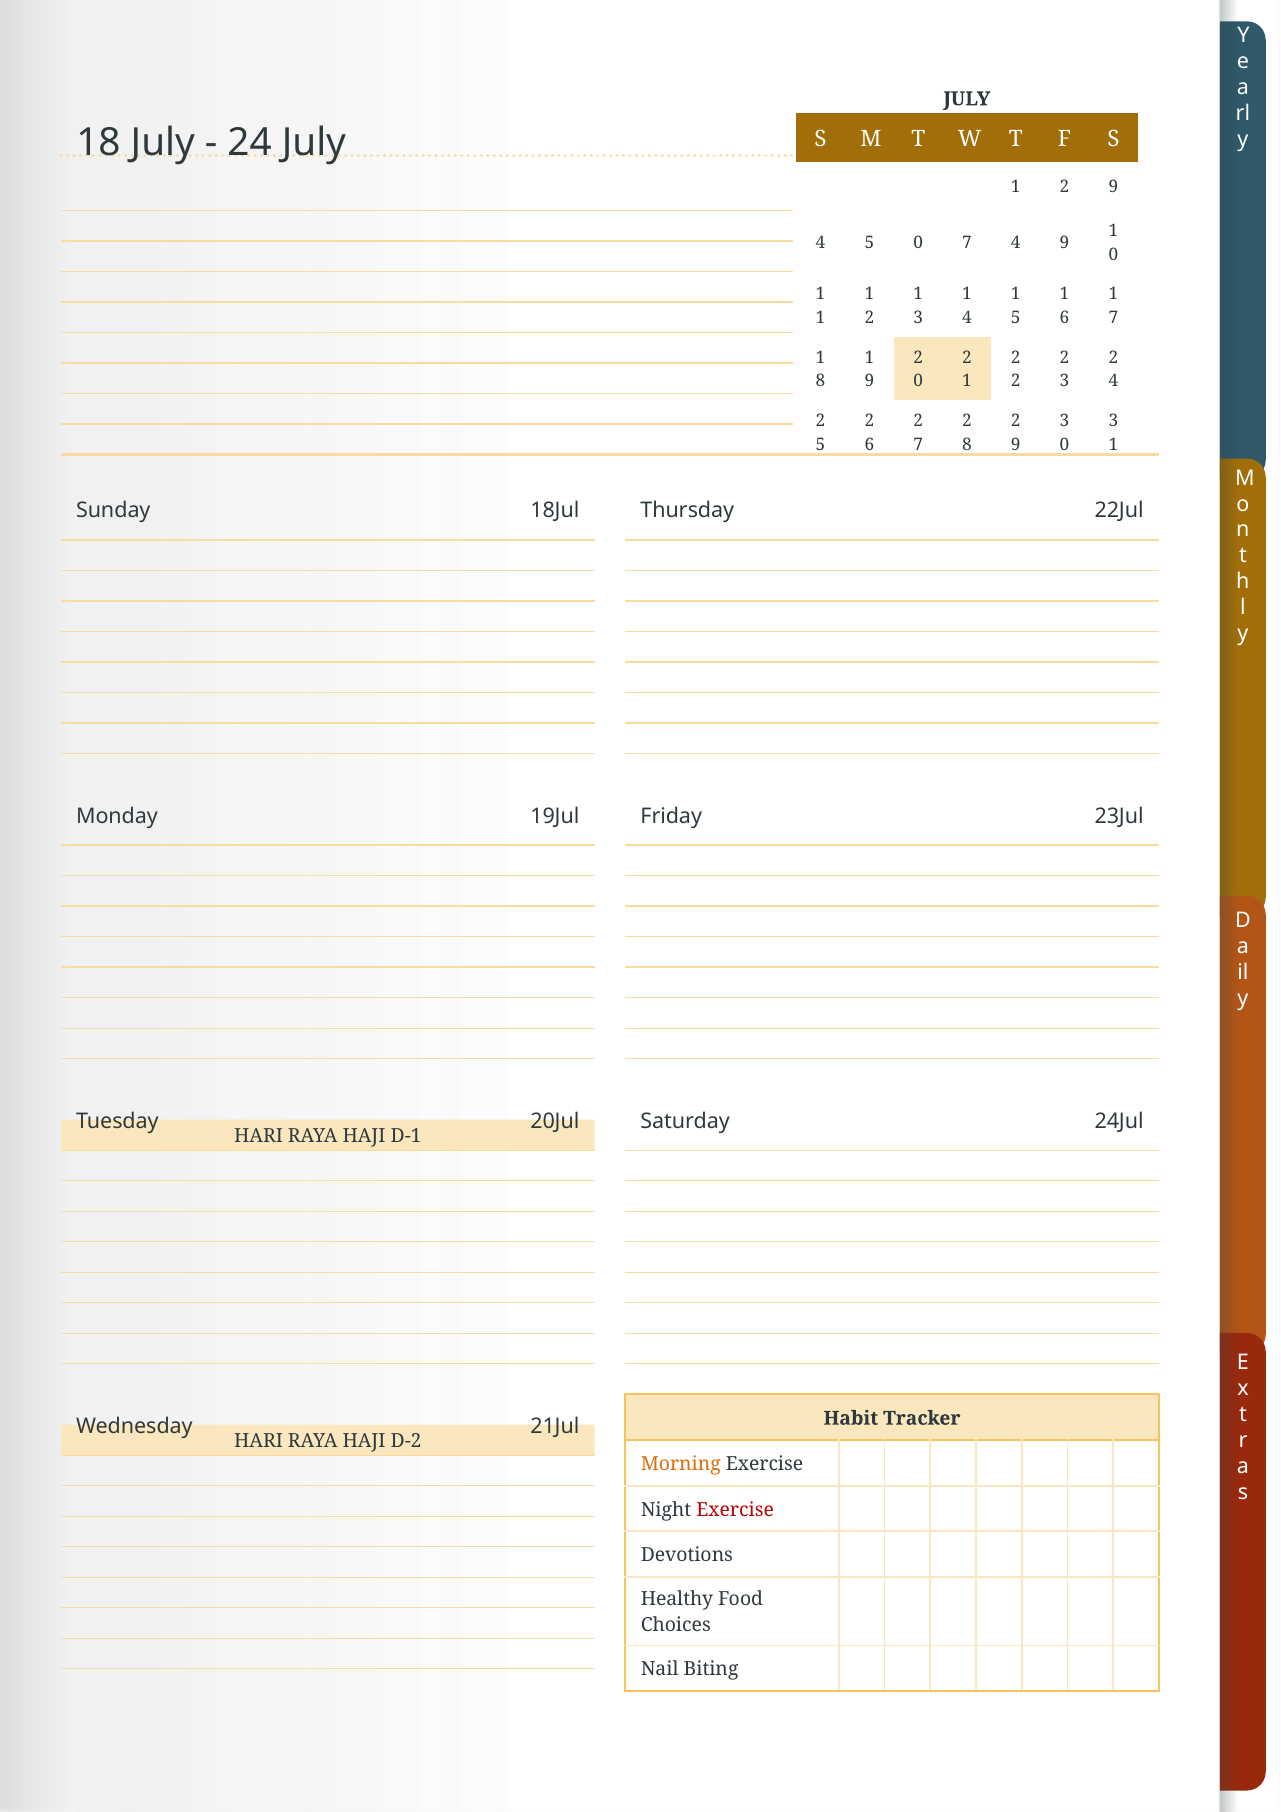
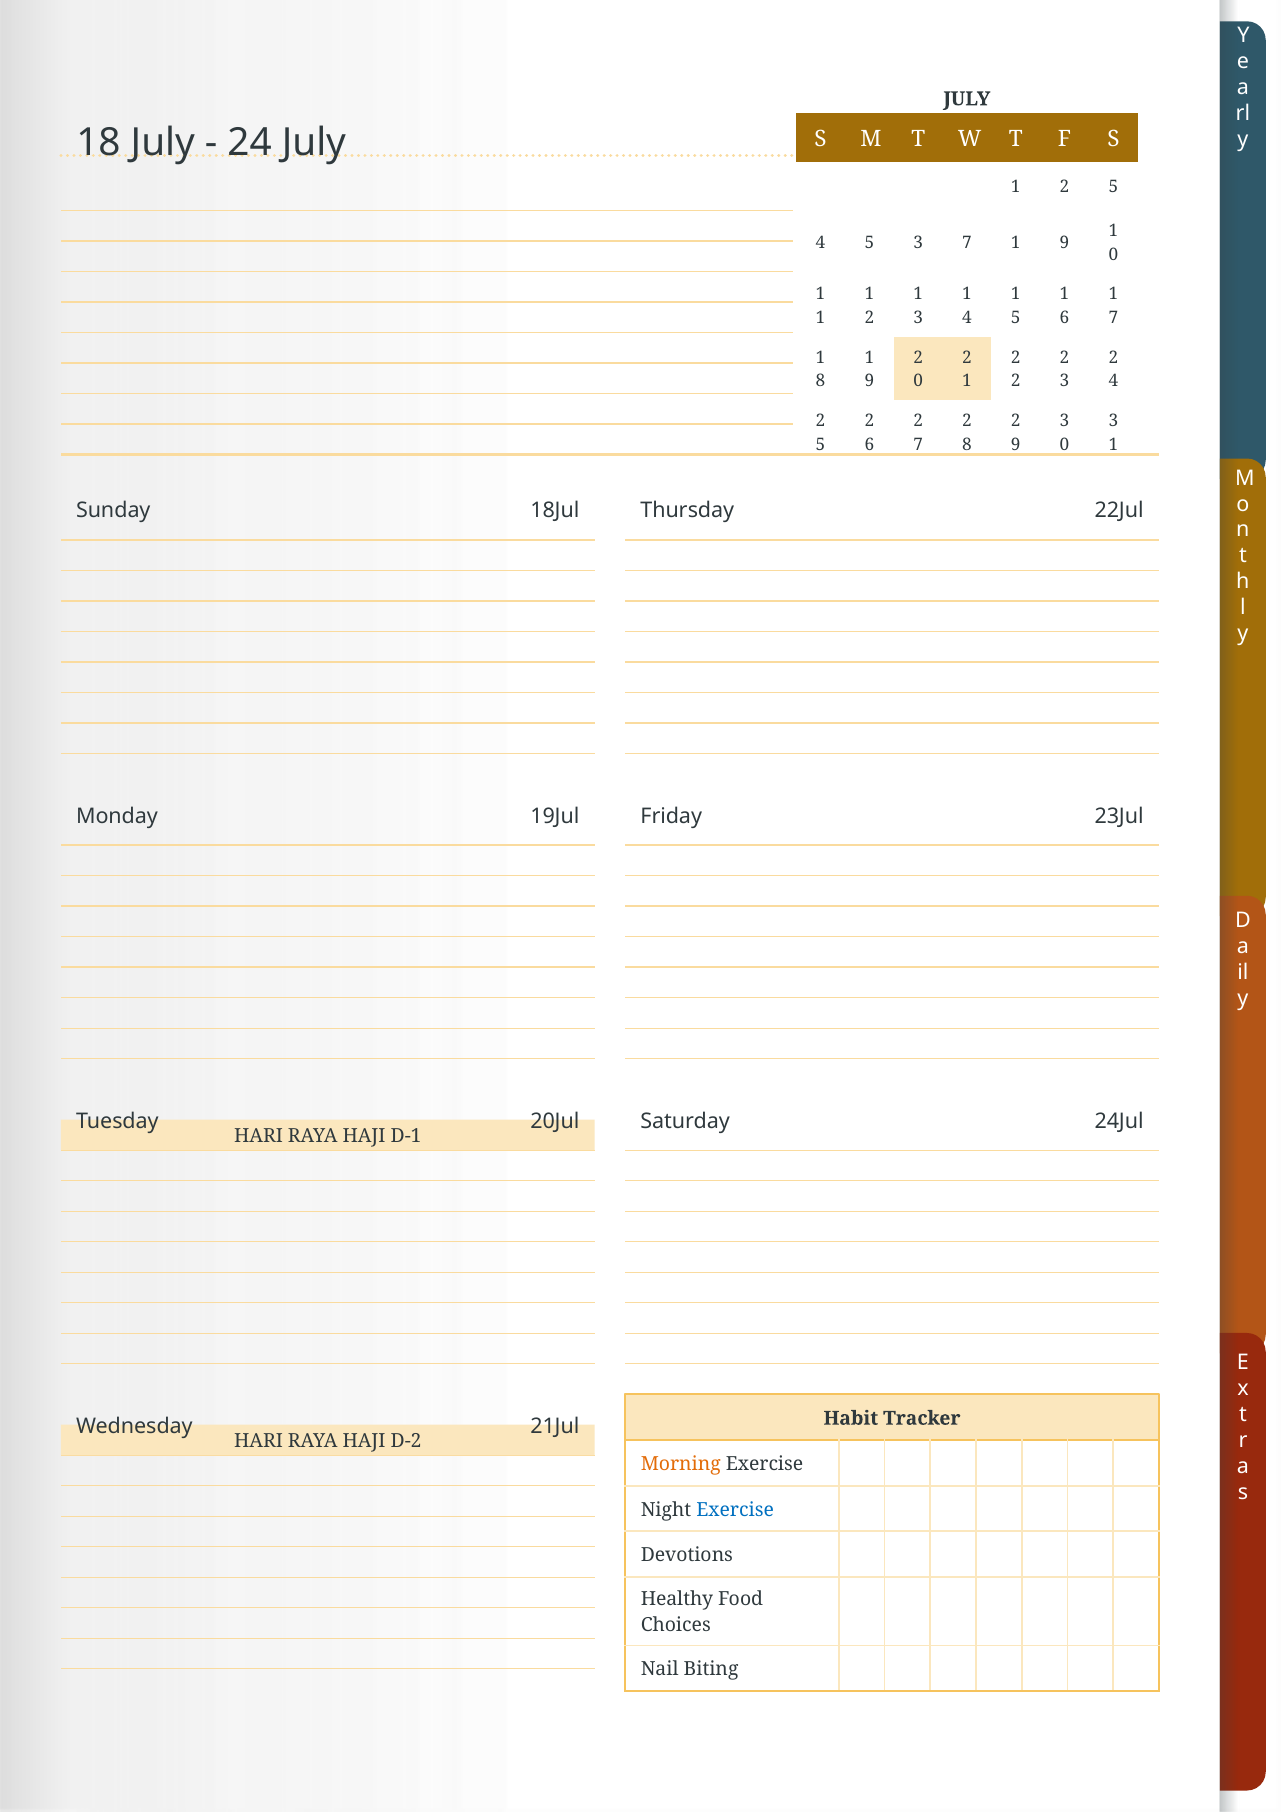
1 2 9: 9 -> 5 (1113, 187)
5 0: 0 -> 3 (918, 243)
4: 4 -> 1 (1016, 243)
Exercise colour: red -> blue (735, 1509)
